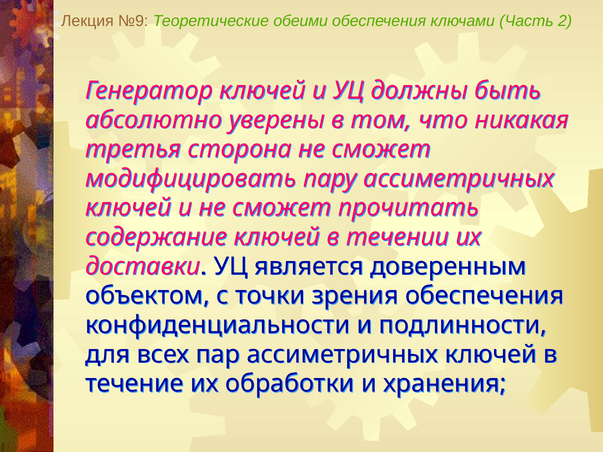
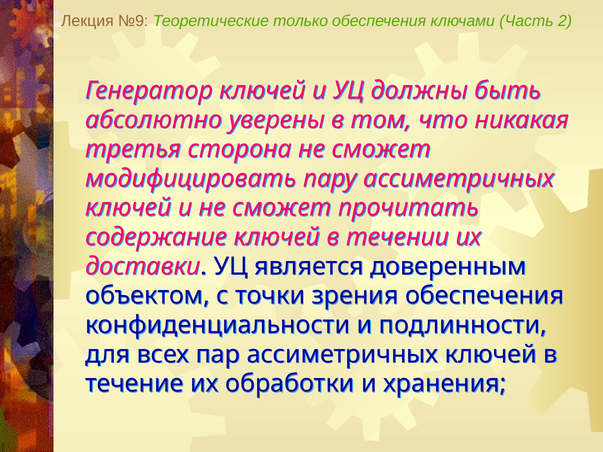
обеими: обеими -> только (301, 21)
